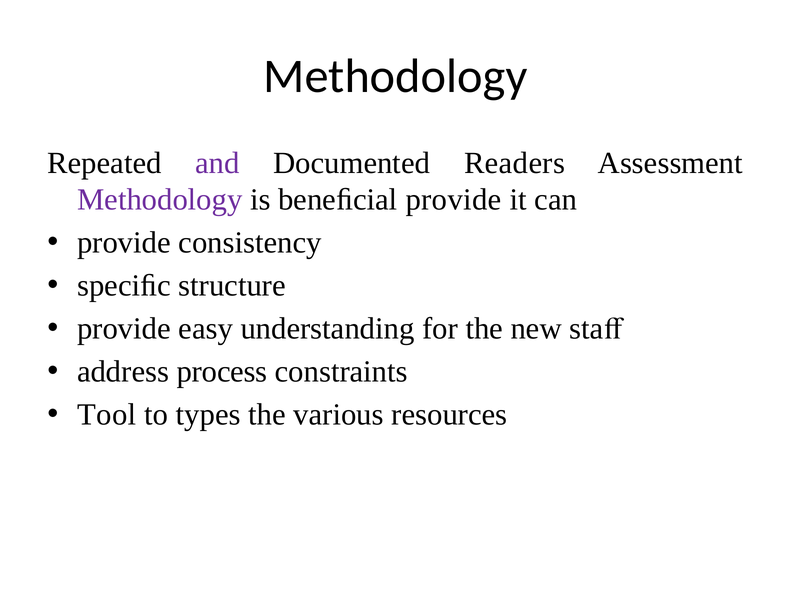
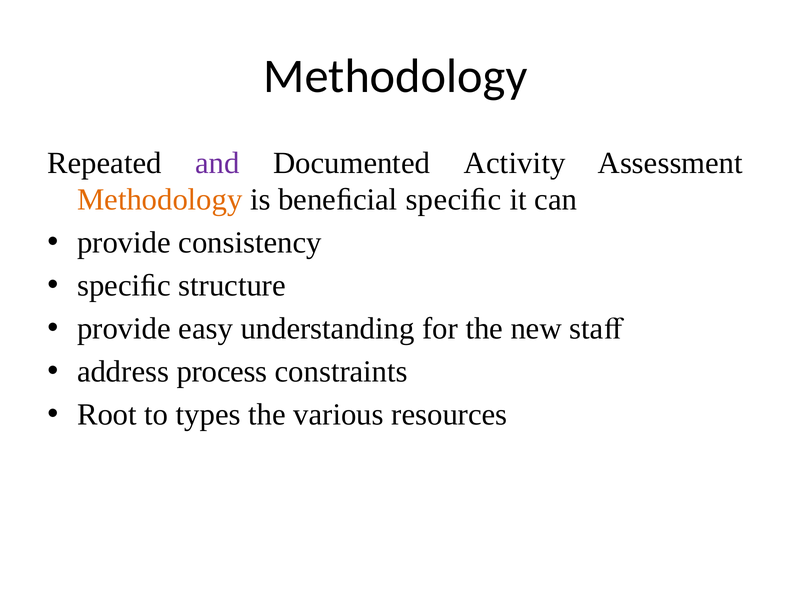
Readers: Readers -> Activity (515, 163)
Methodology colour: purple -> orange (160, 200)
beneﬁcial provide: provide -> speciﬁc (453, 200)
Tool: Tool -> Root (107, 415)
